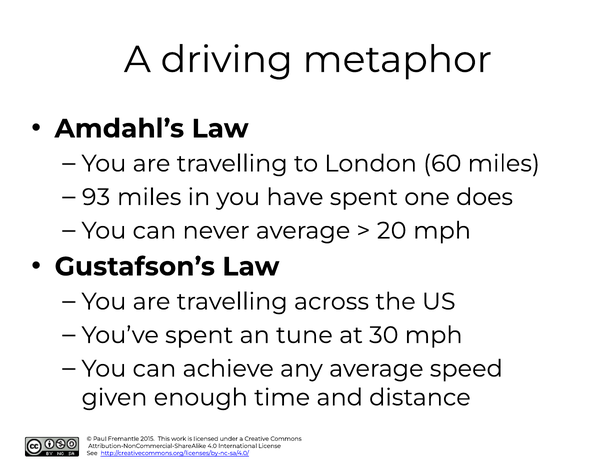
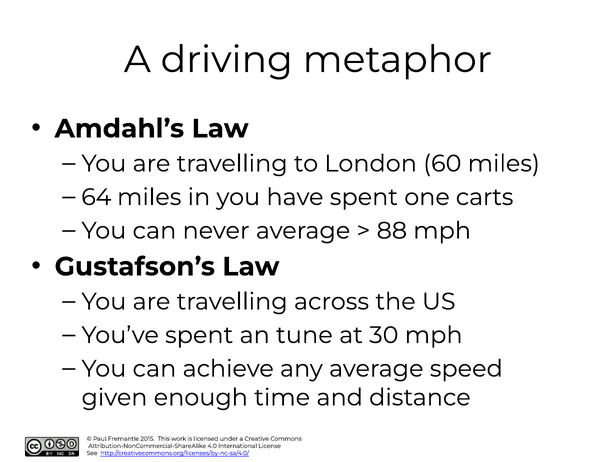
93: 93 -> 64 (96, 197)
does: does -> carts (485, 197)
20: 20 -> 88 (392, 231)
